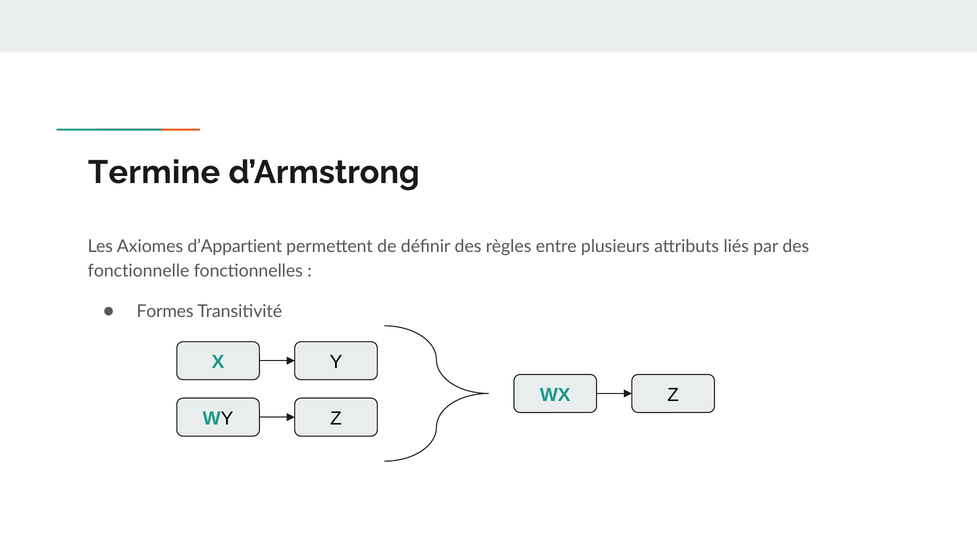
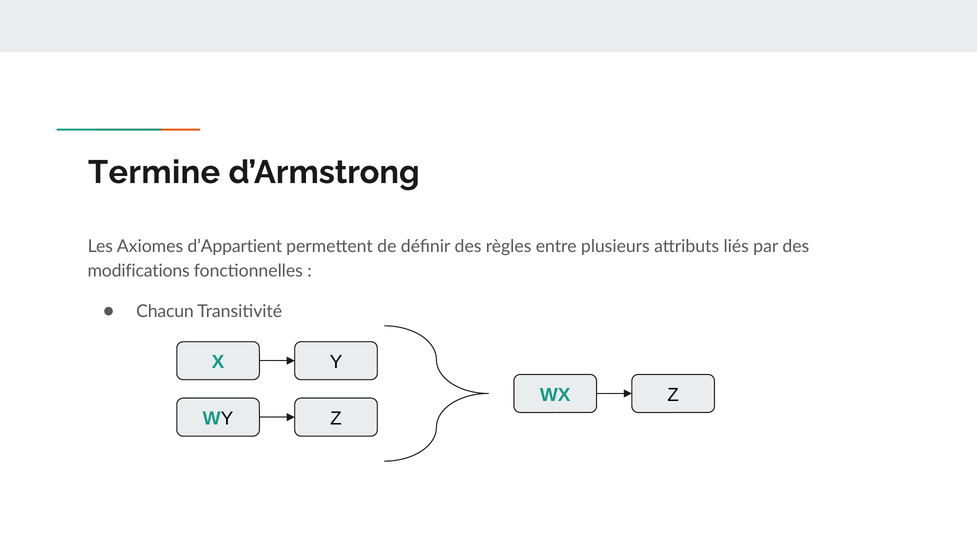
fonctionnelle: fonctionnelle -> modifications (139, 271)
Formes: Formes -> Chacun (165, 312)
